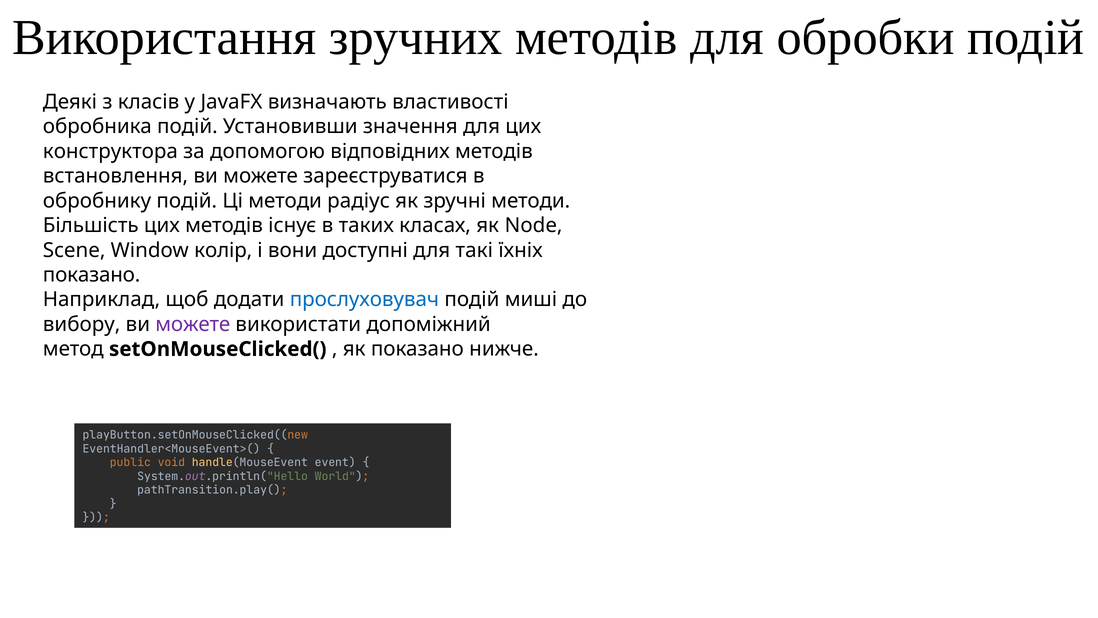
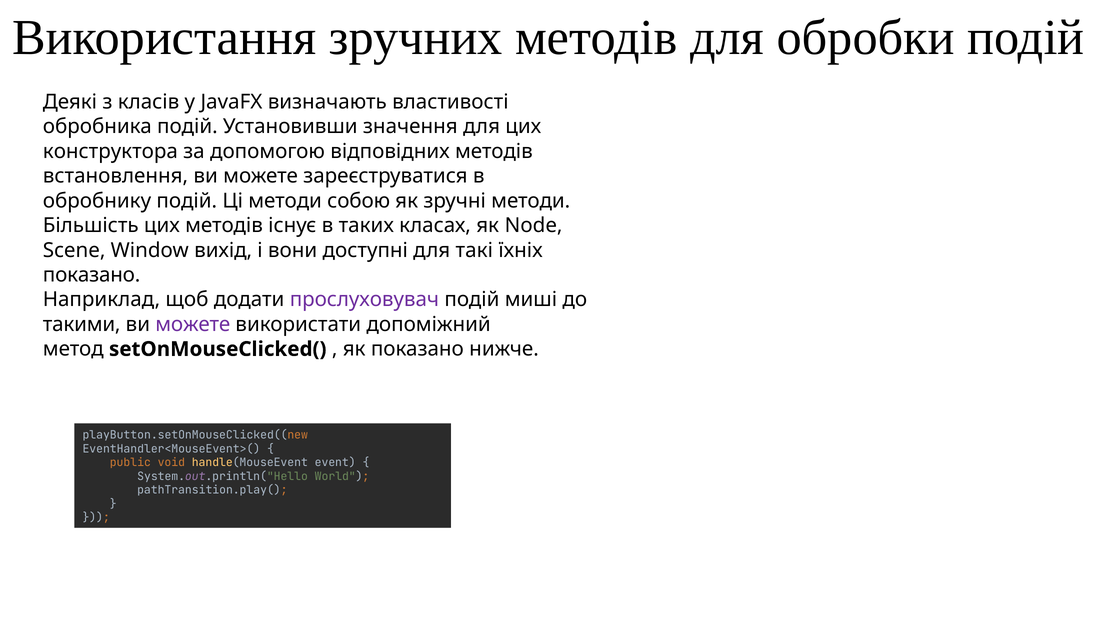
радіус: радіус -> собою (359, 201)
колір: колір -> вихід (223, 250)
прослуховувач colour: blue -> purple (364, 299)
вибору: вибору -> такими (82, 324)
